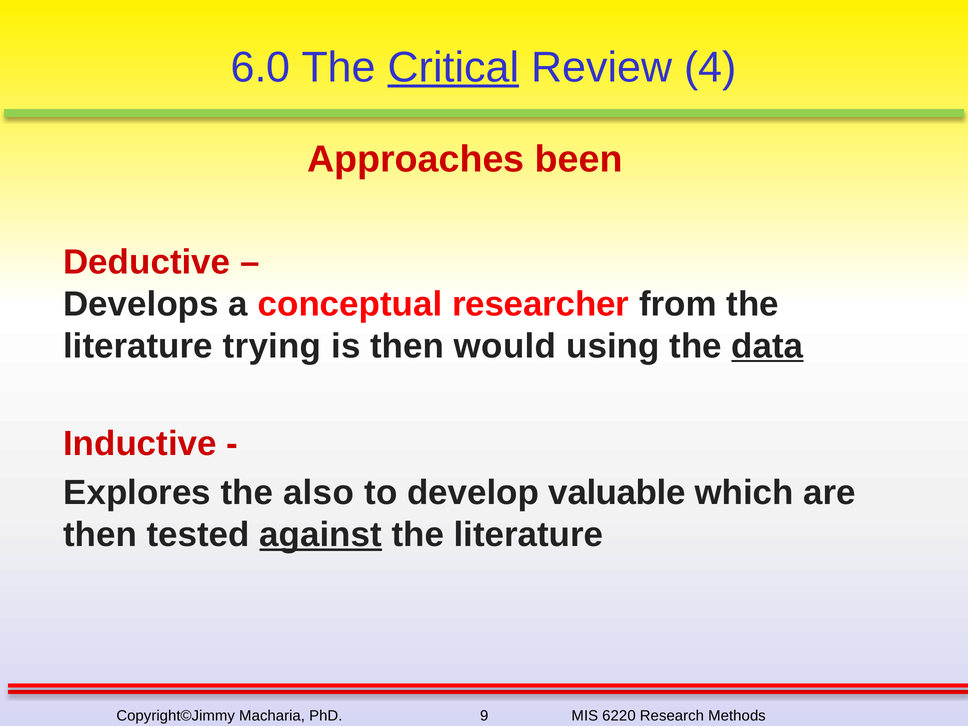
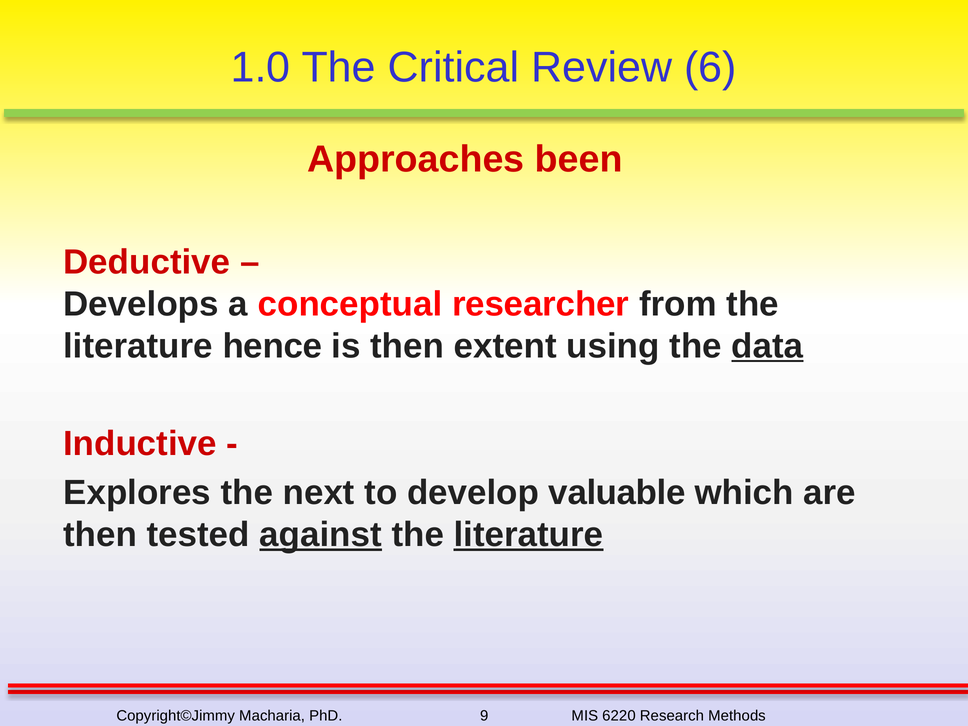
6.0: 6.0 -> 1.0 (261, 68)
Critical underline: present -> none (453, 68)
4: 4 -> 6 (710, 68)
trying: trying -> hence (272, 346)
would: would -> extent (505, 346)
also: also -> next (319, 493)
literature underline: none -> present (529, 535)
